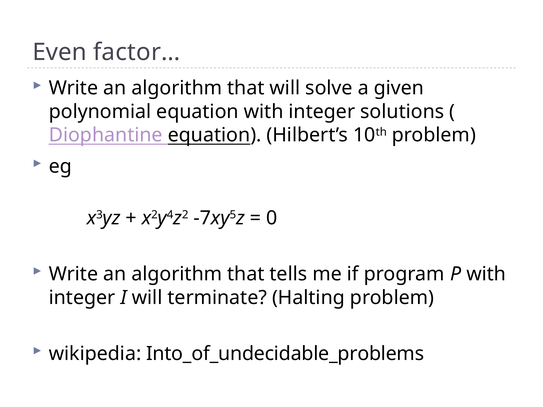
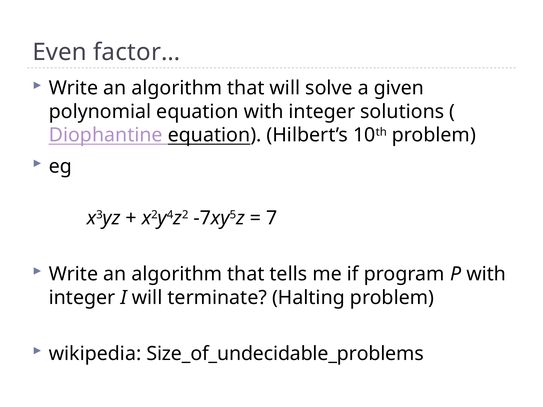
0: 0 -> 7 (272, 218)
Into_of_undecidable_problems: Into_of_undecidable_problems -> Size_of_undecidable_problems (285, 354)
